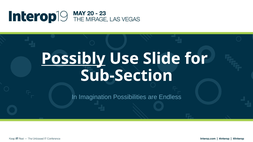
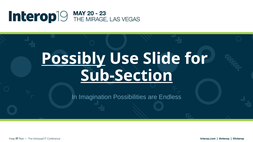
Sub-Section underline: none -> present (127, 76)
